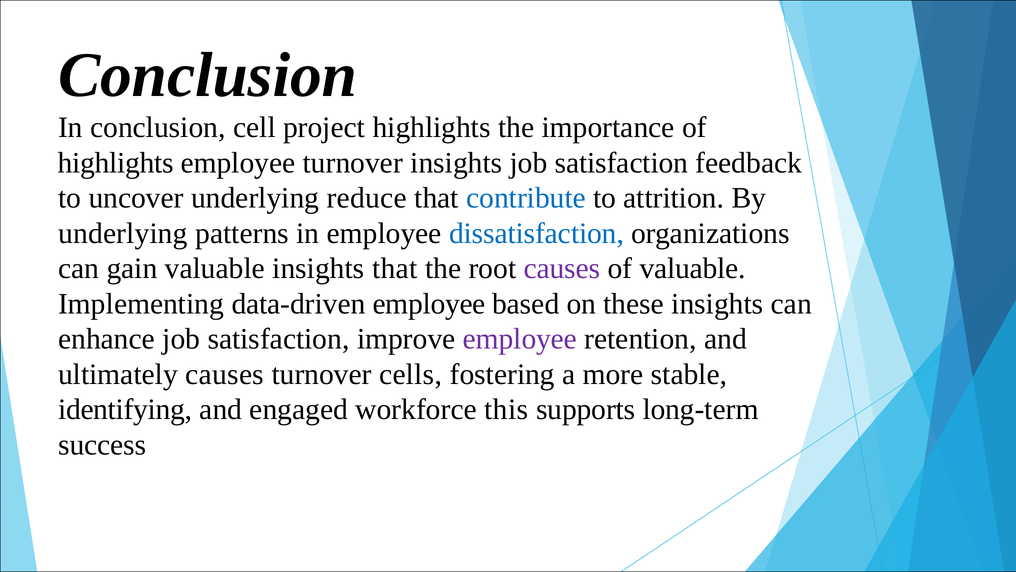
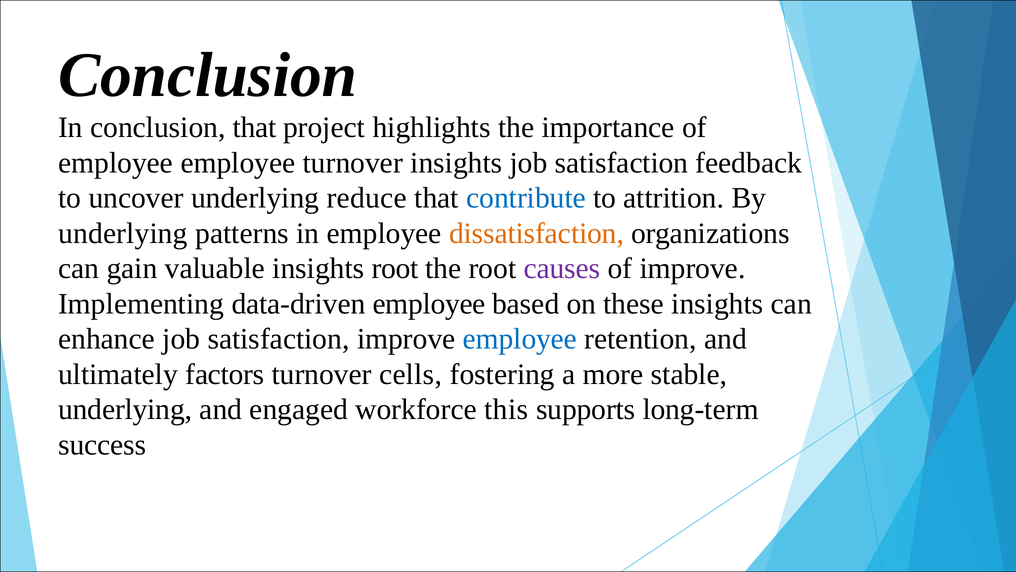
conclusion cell: cell -> that (255, 128)
highlights: highlights -> employee (116, 163)
dissatisfaction colour: blue -> orange (537, 233)
insights that: that -> root (395, 268)
of valuable: valuable -> improve (693, 268)
employee colour: purple -> blue (520, 339)
ultimately causes: causes -> factors (225, 374)
identifying: identifying -> underlying (125, 409)
